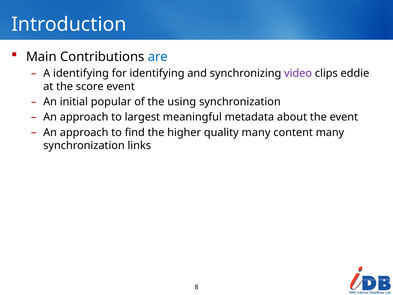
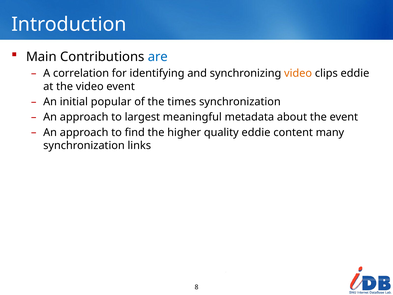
A identifying: identifying -> correlation (81, 73)
video colour: purple -> orange (298, 73)
the score: score -> video (90, 86)
using: using -> times (182, 102)
quality many: many -> eddie (256, 132)
